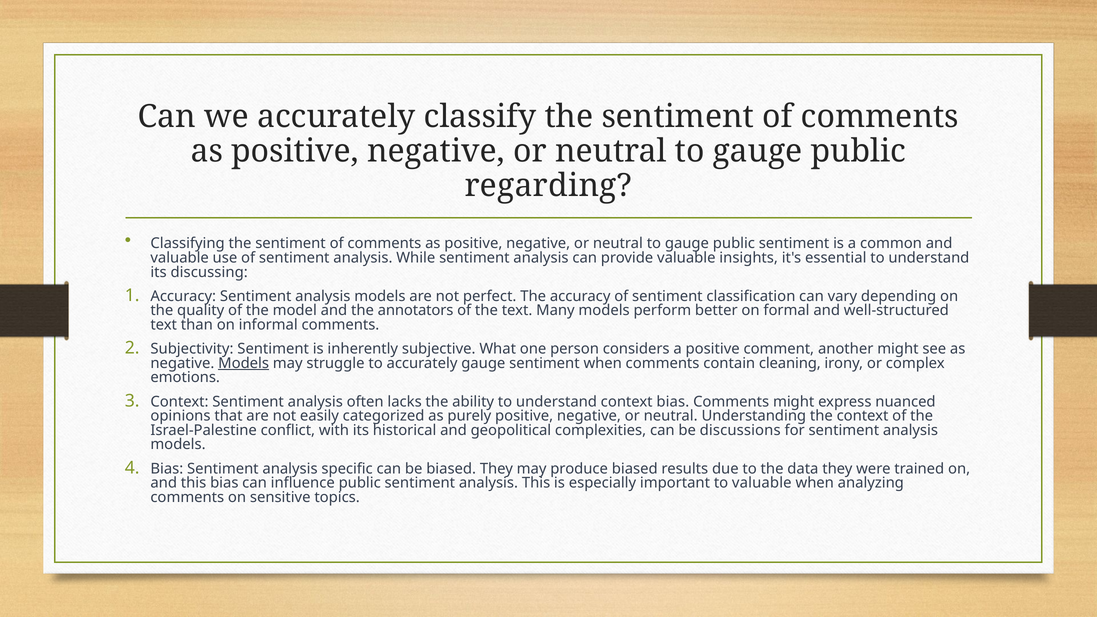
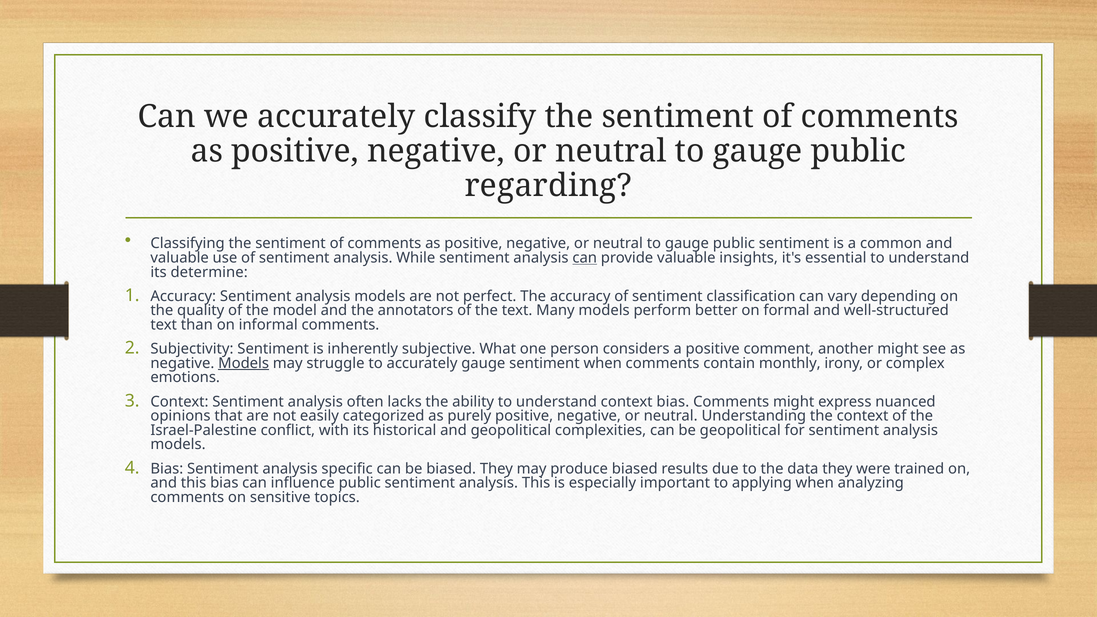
can underline: none -> present (585, 258)
discussing: discussing -> determine (209, 272)
cleaning: cleaning -> monthly (790, 363)
be discussions: discussions -> geopolitical (740, 430)
to valuable: valuable -> applying (762, 483)
